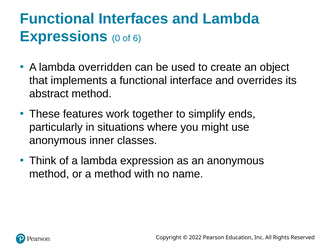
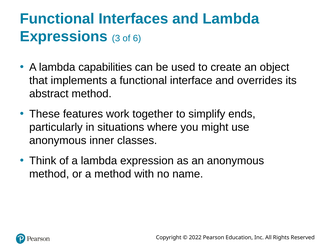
0: 0 -> 3 (116, 38)
overridden: overridden -> capabilities (105, 67)
